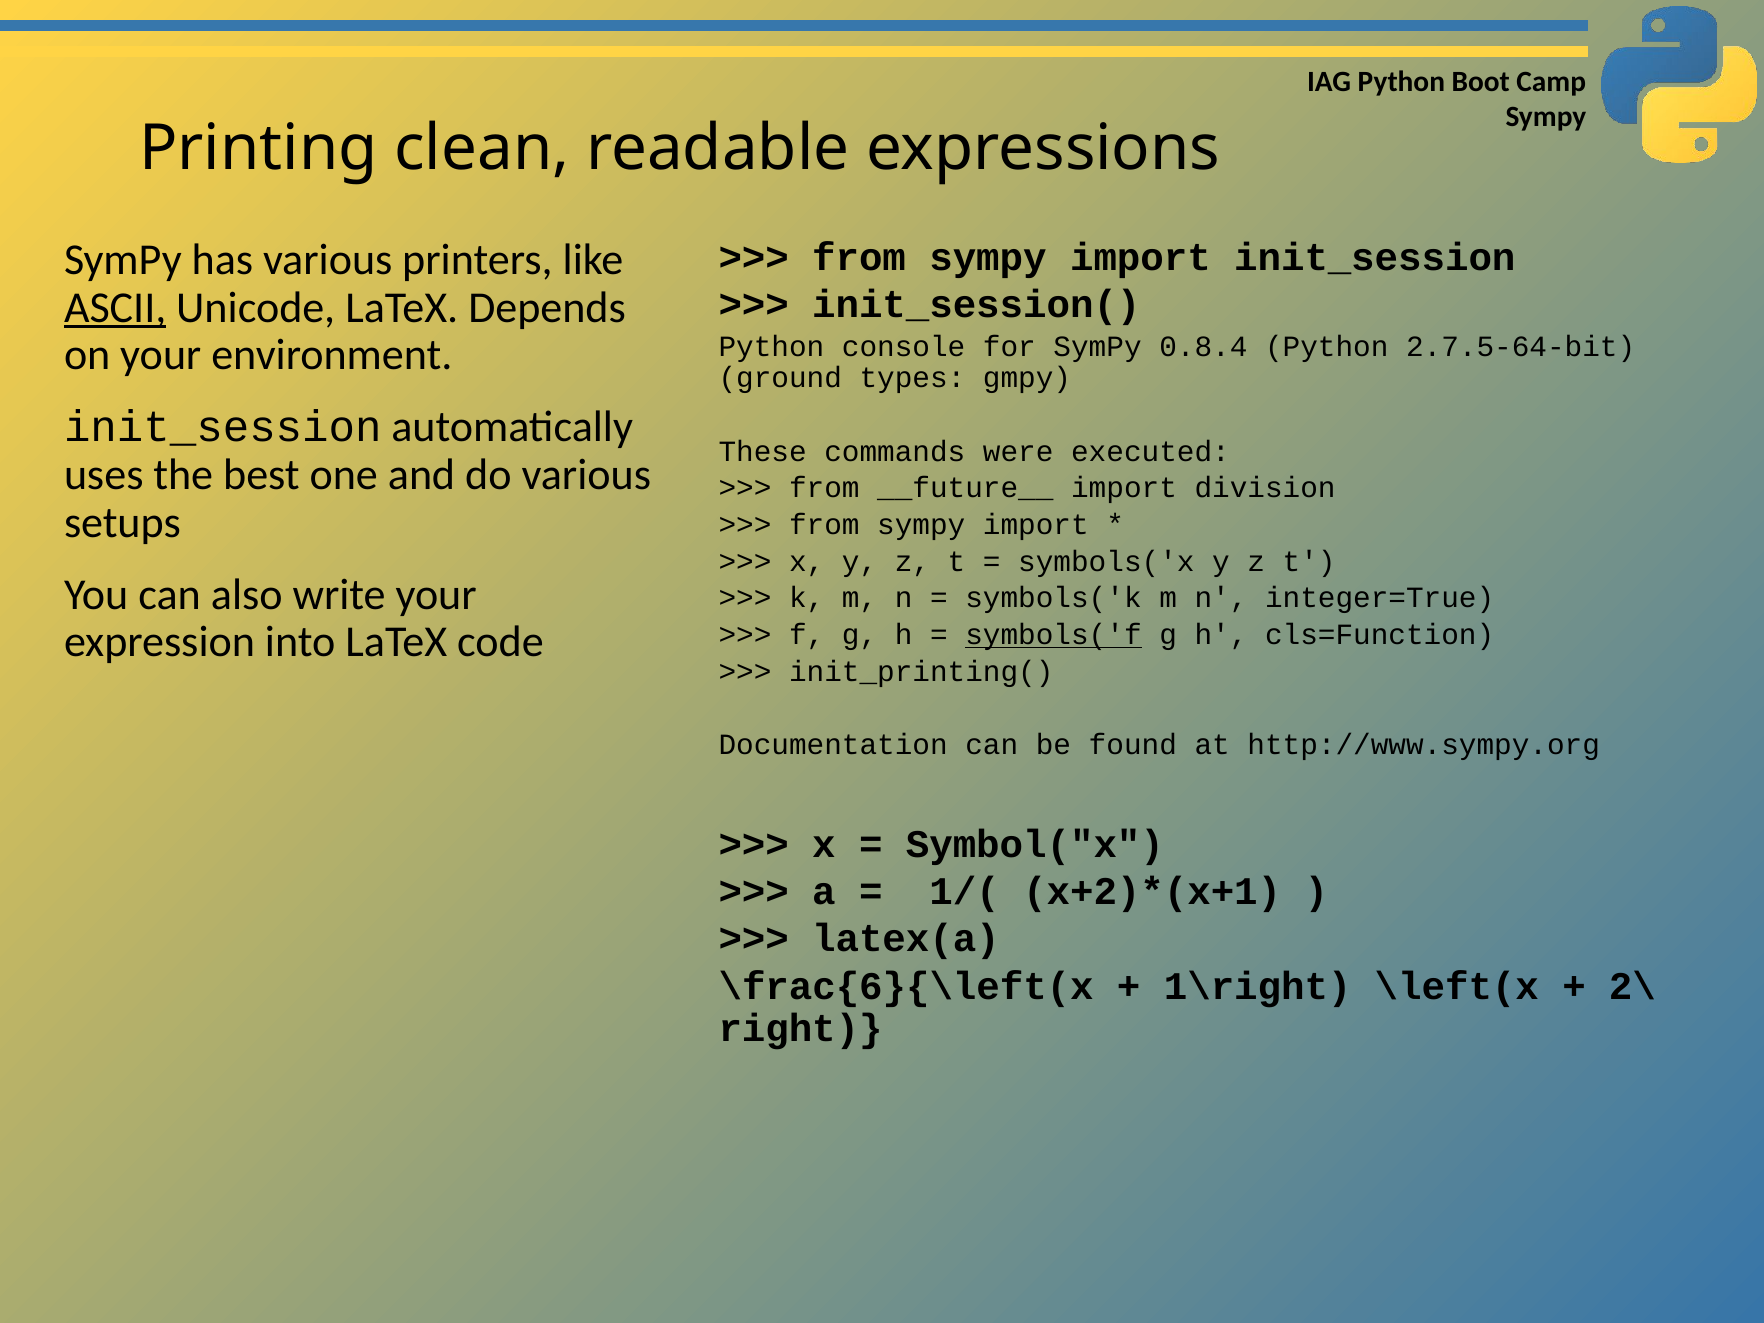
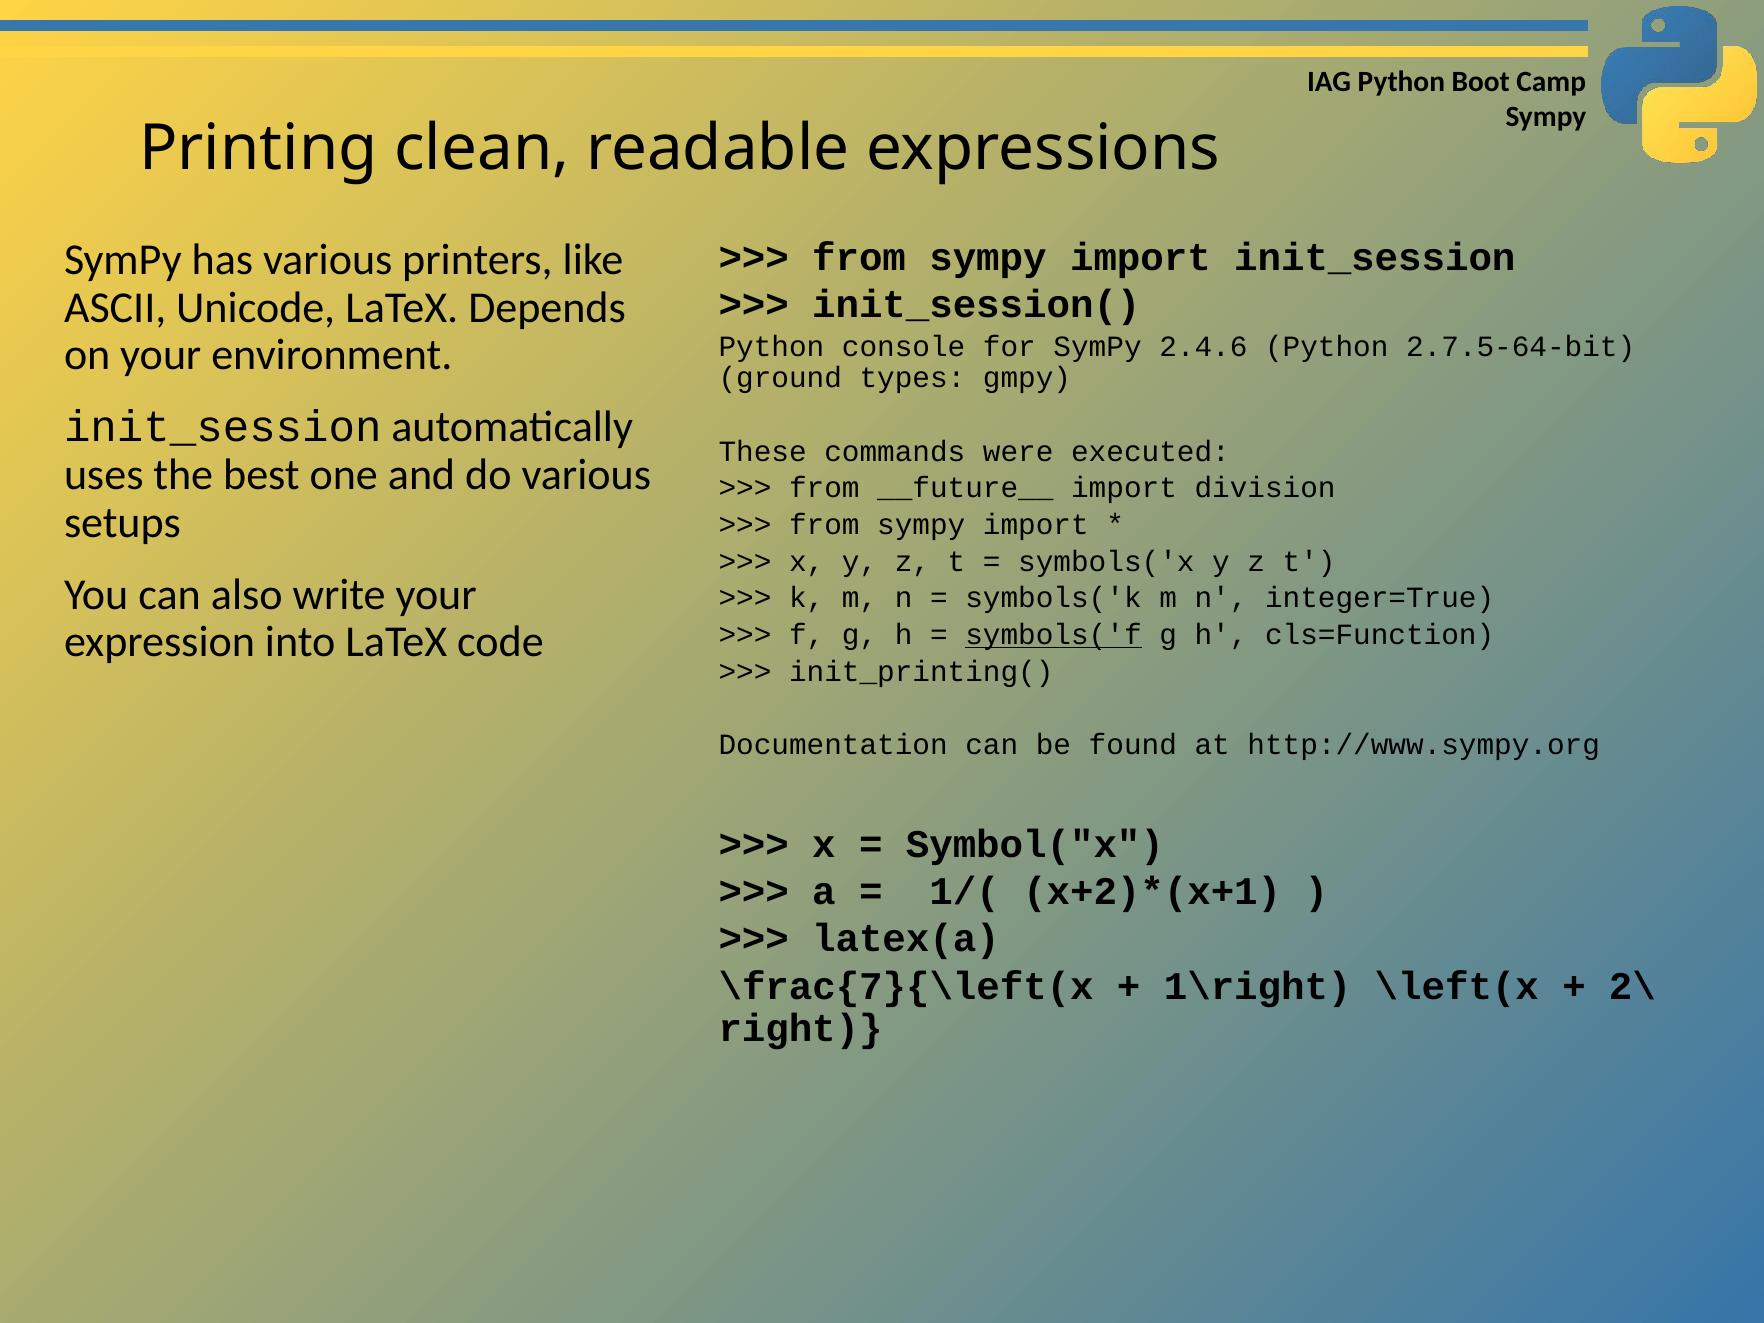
ASCII underline: present -> none (115, 307)
0.8.4: 0.8.4 -> 2.4.6 (1203, 346)
\frac{6}{\left(x: \frac{6}{\left(x -> \frac{7}{\left(x (906, 986)
